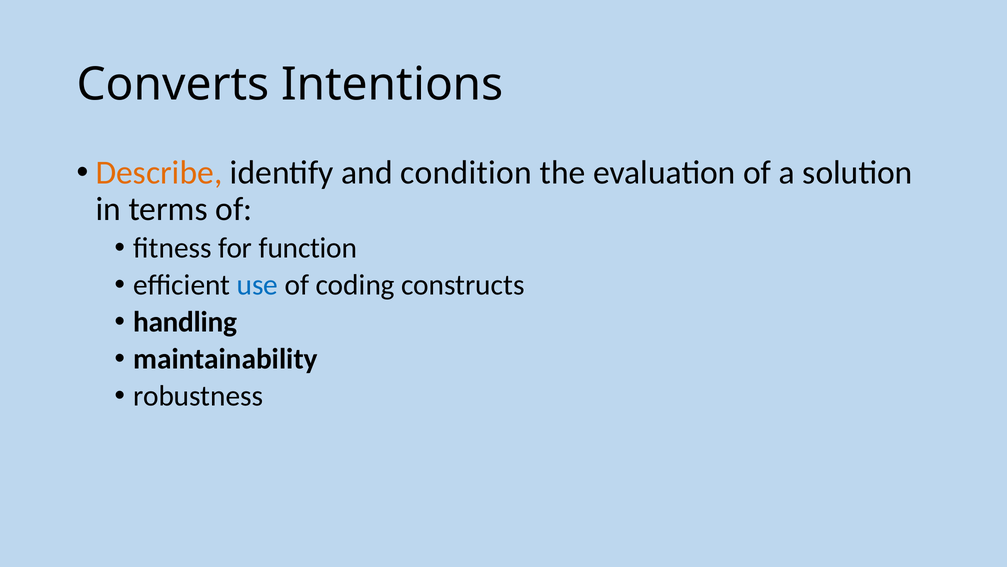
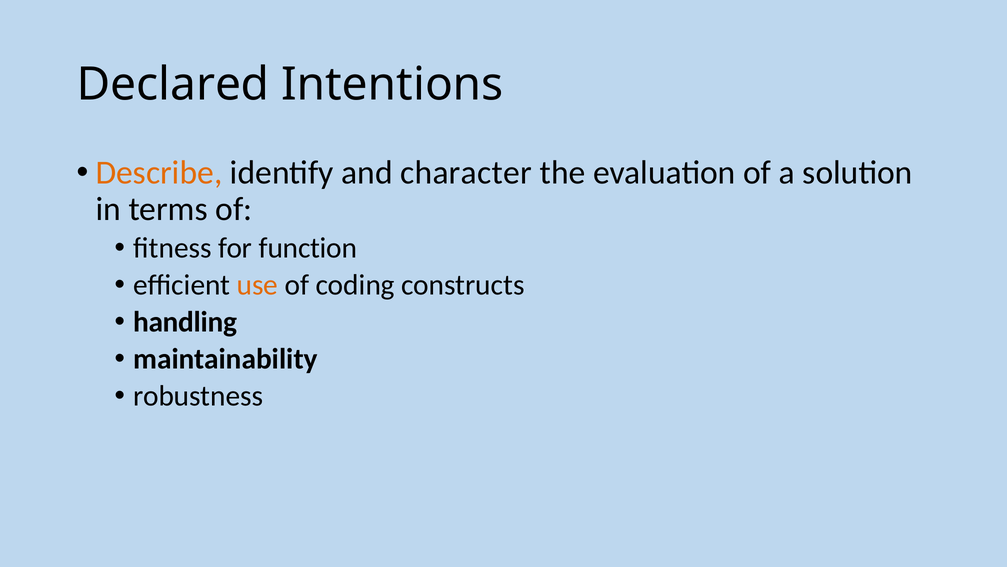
Converts: Converts -> Declared (173, 85)
condition: condition -> character (466, 172)
use colour: blue -> orange (257, 285)
